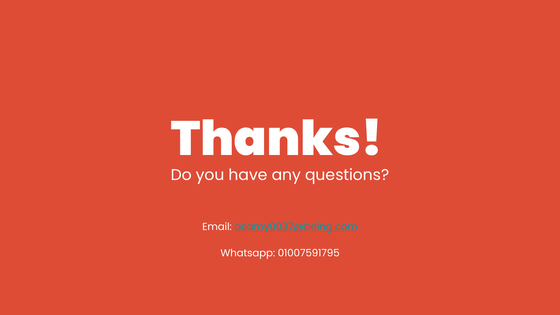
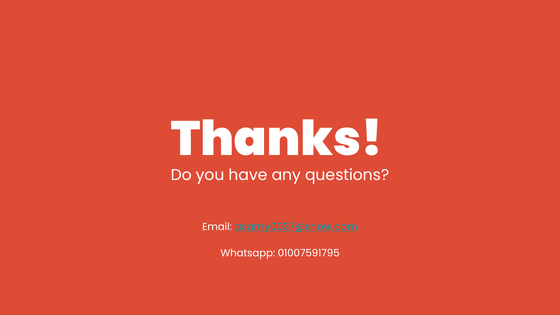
asamy0037@being.com: asamy0037@being.com -> asamy0037@show.com (296, 227)
